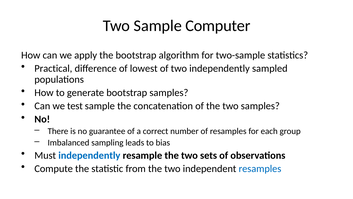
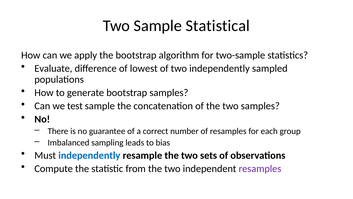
Computer: Computer -> Statistical (218, 26)
Practical: Practical -> Evaluate (53, 68)
resamples colour: blue -> purple (260, 168)
